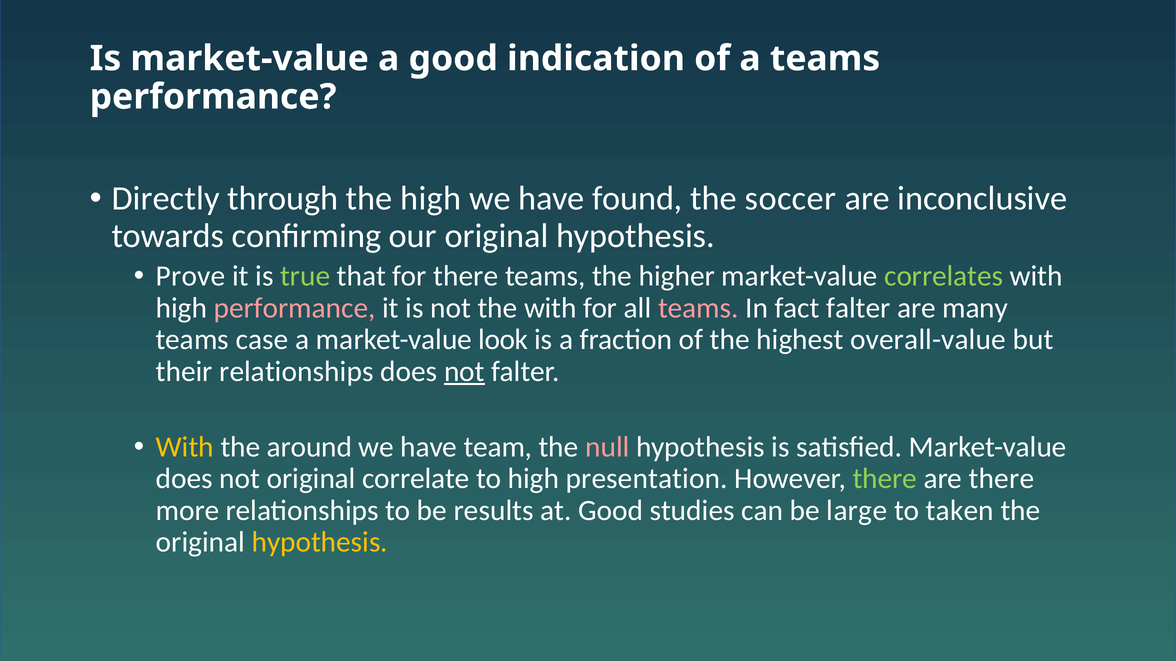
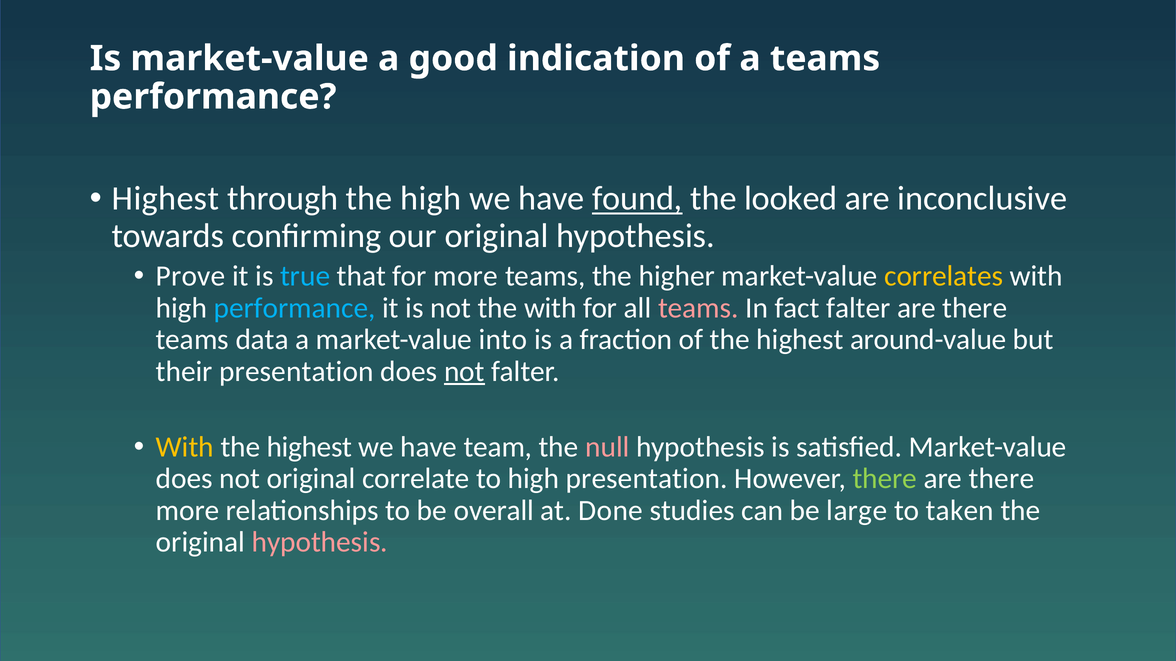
Directly: Directly -> Highest (166, 199)
found underline: none -> present (637, 199)
soccer: soccer -> looked (791, 199)
true colour: light green -> light blue (305, 276)
for there: there -> more (466, 276)
correlates colour: light green -> yellow (944, 276)
performance colour: pink -> light blue (295, 308)
many: many -> there (975, 308)
case: case -> data (262, 340)
look: look -> into (503, 340)
overall-value: overall-value -> around-value (928, 340)
their relationships: relationships -> presentation (296, 372)
around: around -> highest (310, 447)
results: results -> overall (494, 511)
at Good: Good -> Done (611, 511)
hypothesis colour: yellow -> pink (320, 543)
